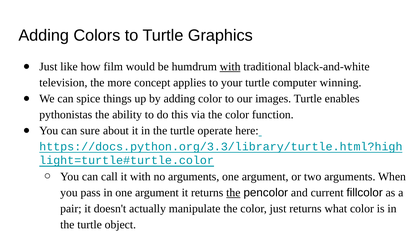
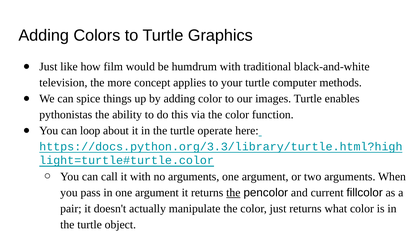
with underline: present -> none (230, 67)
winning: winning -> methods (341, 83)
sure: sure -> loop (90, 131)
